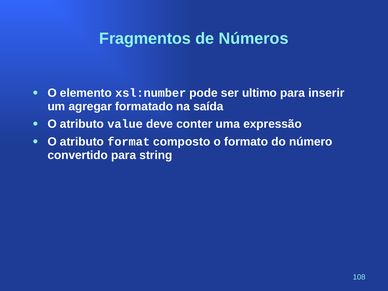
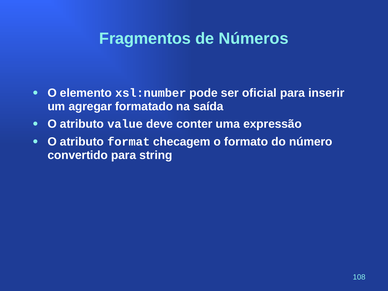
ultimo: ultimo -> oficial (259, 93)
composto: composto -> checagem (182, 142)
